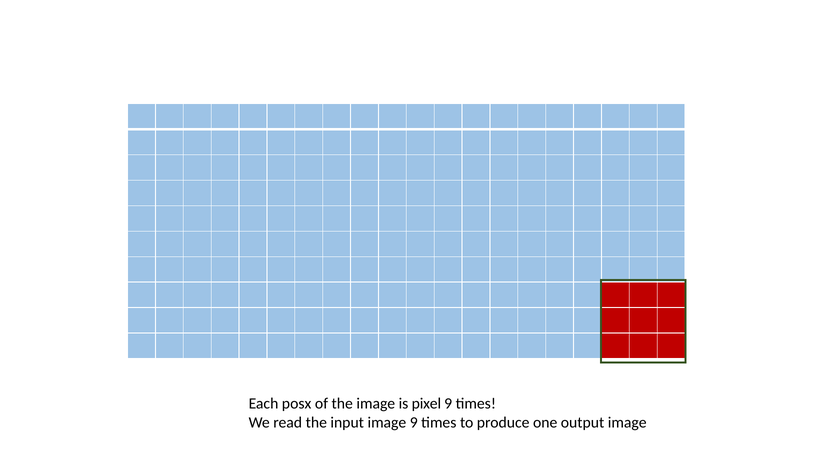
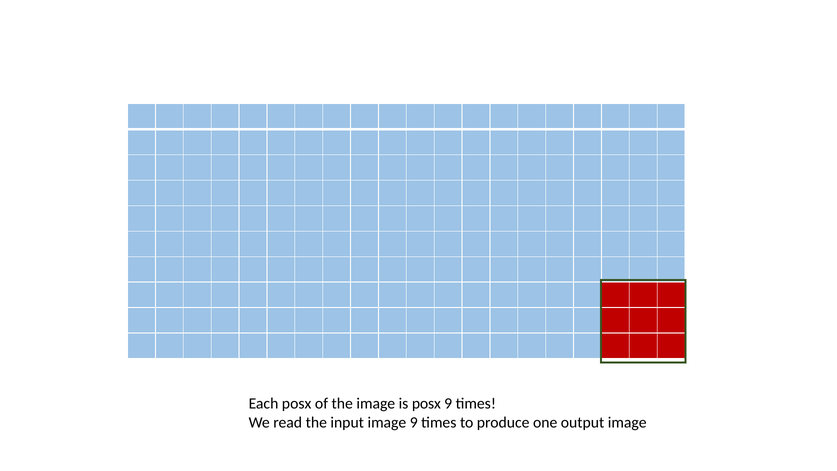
is pixel: pixel -> posx (426, 403)
